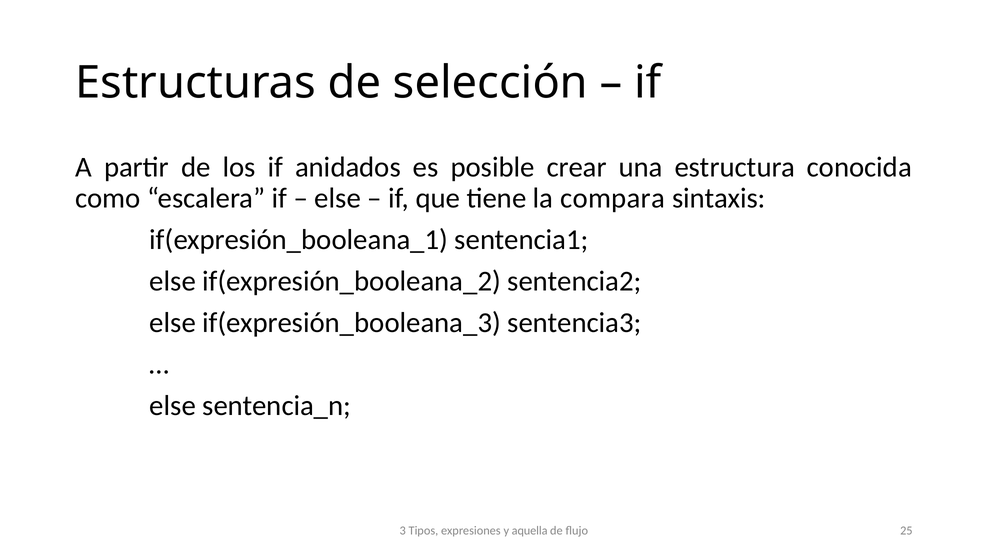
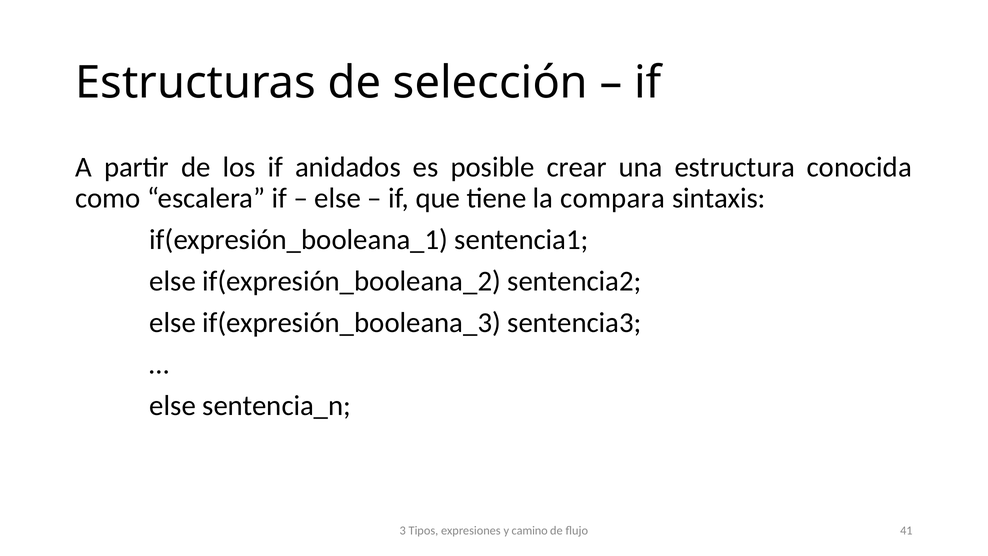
aquella: aquella -> camino (530, 531)
25: 25 -> 41 (906, 531)
